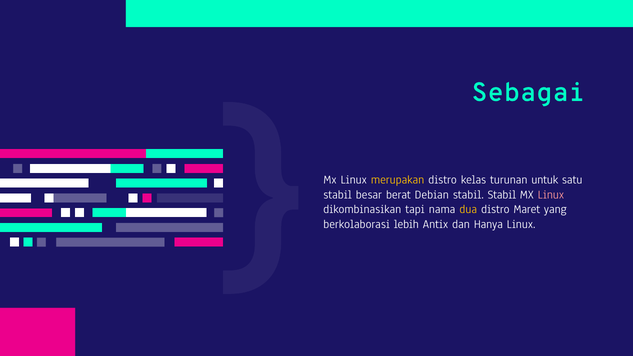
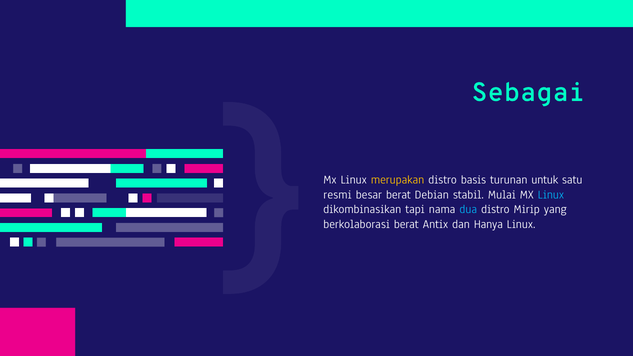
kelas: kelas -> basis (473, 180)
stabil: stabil -> resmi (337, 195)
stabil Stabil: Stabil -> Mulai (502, 195)
Linux colour: pink -> light blue (551, 195)
dua colour: yellow -> light blue (468, 209)
Maret: Maret -> Mirip (527, 209)
berkolaborasi lebih: lebih -> berat (406, 224)
